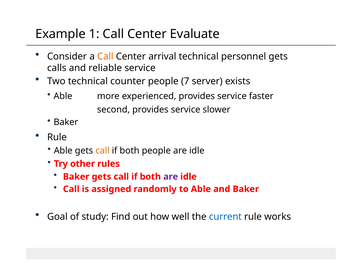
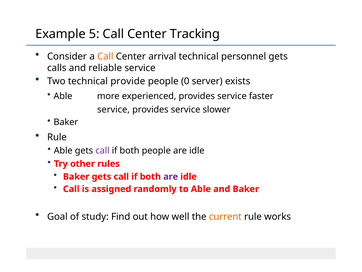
1: 1 -> 5 (94, 34)
Evaluate: Evaluate -> Tracking (195, 34)
counter: counter -> provide (128, 81)
7: 7 -> 0 (185, 81)
second: second -> service (113, 109)
call colour: orange -> purple (102, 150)
current colour: blue -> orange (225, 216)
